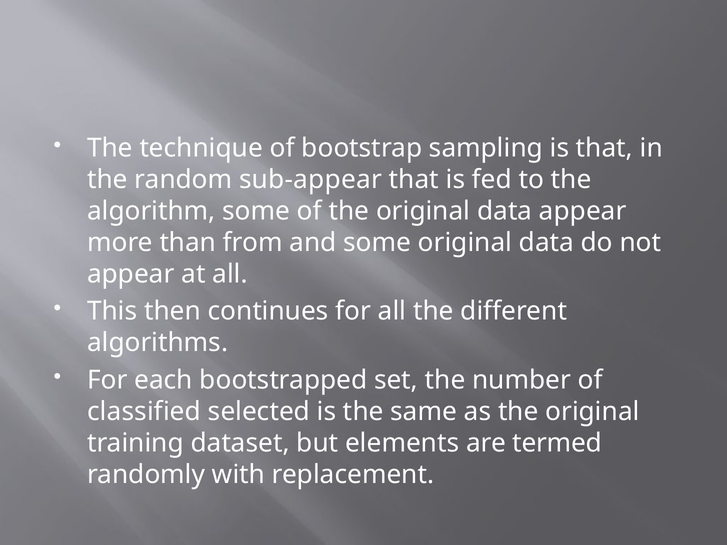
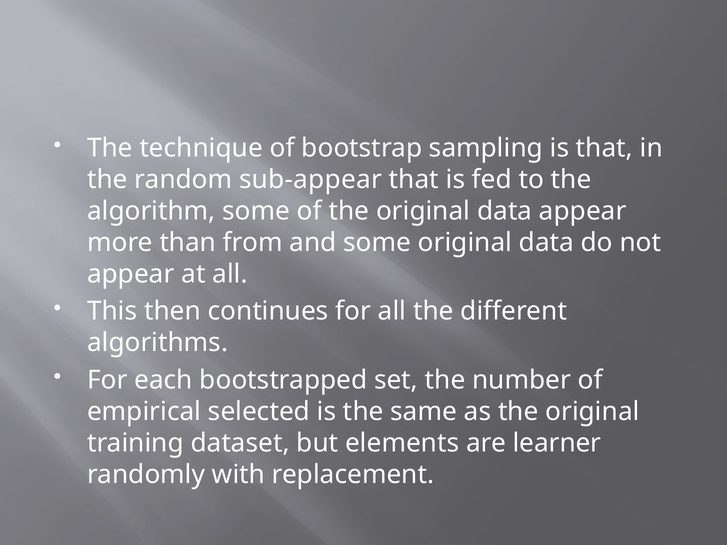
classified: classified -> empirical (144, 412)
termed: termed -> learner (557, 443)
